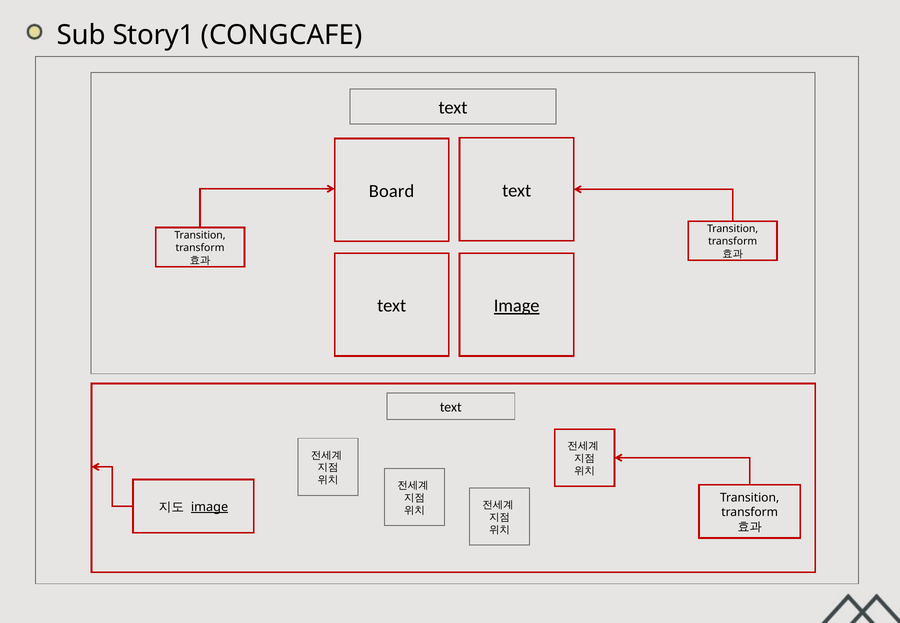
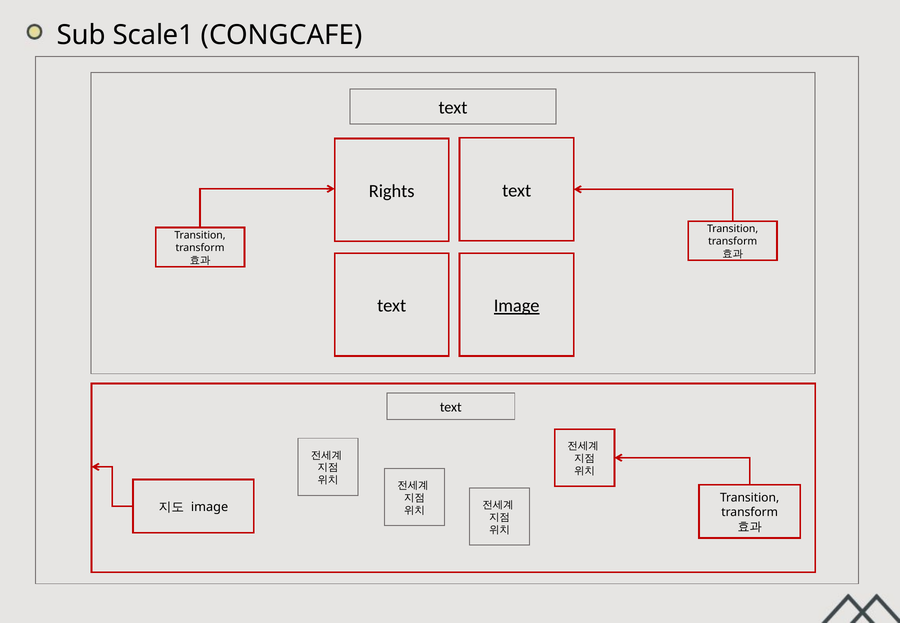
Story1: Story1 -> Scale1 (154, 35)
Board: Board -> Rights (392, 191)
image underline: present -> none (210, 507)
